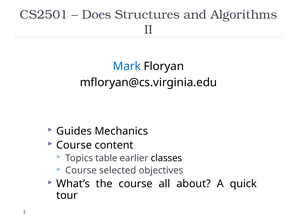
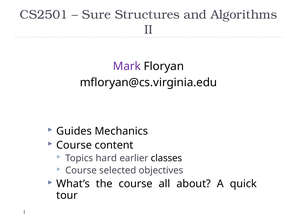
Does: Does -> Sure (96, 15)
Mark colour: blue -> purple (127, 66)
table: table -> hard (106, 158)
